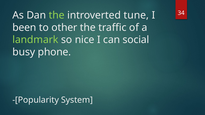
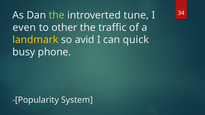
been: been -> even (24, 28)
landmark colour: light green -> yellow (35, 40)
nice: nice -> avid (85, 40)
social: social -> quick (136, 40)
